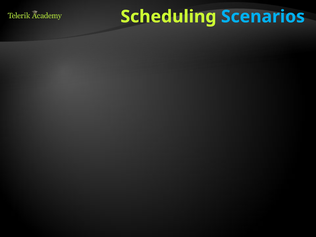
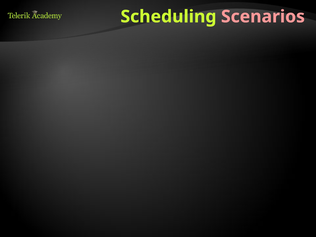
Scenarios colour: light blue -> pink (263, 17)
